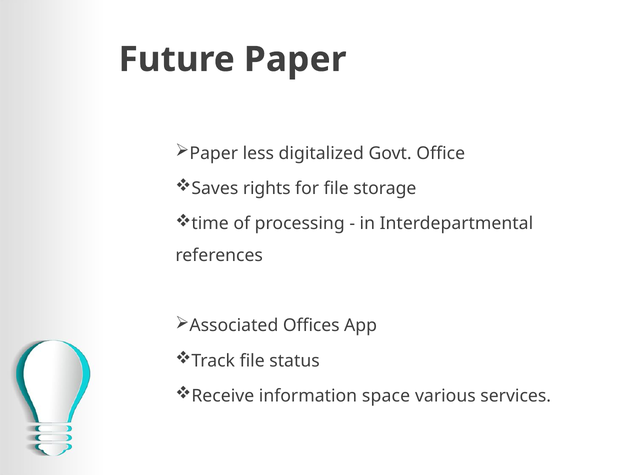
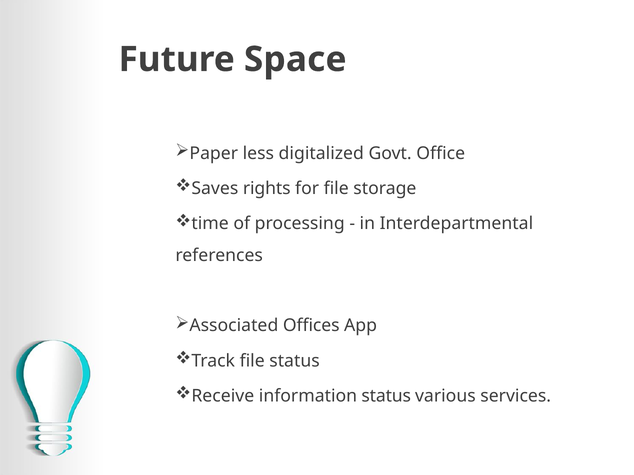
Future Paper: Paper -> Space (295, 59)
information space: space -> status (386, 396)
